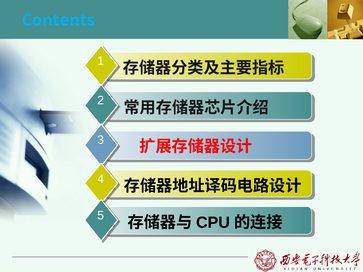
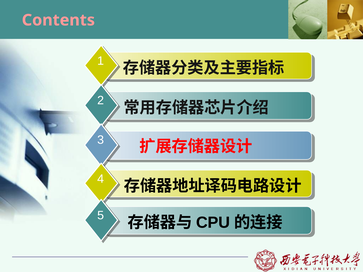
Contents colour: light blue -> pink (58, 20)
